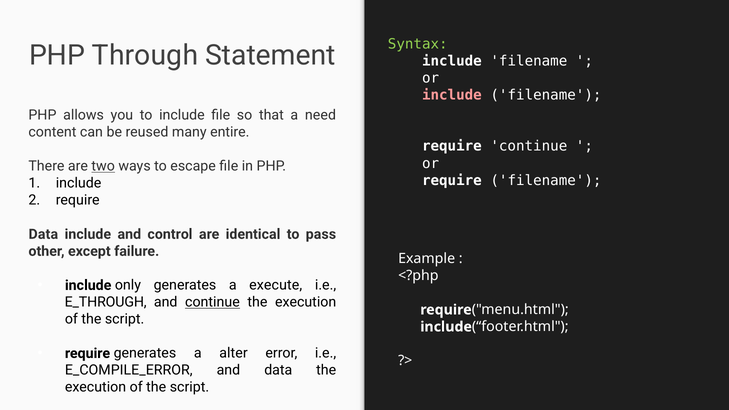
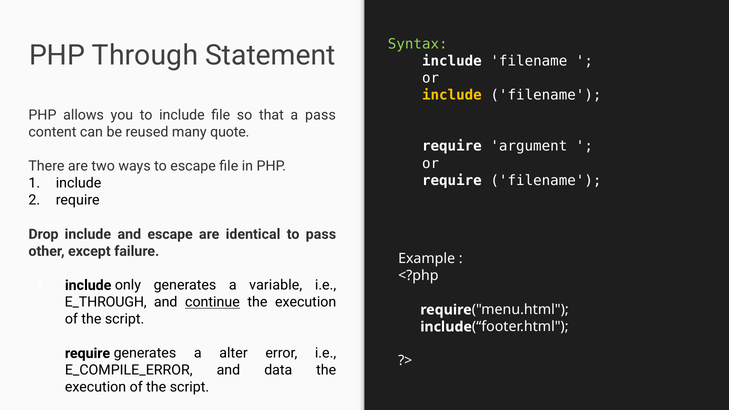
include colour: pink -> yellow (452, 95)
a need: need -> pass (320, 115)
entire: entire -> quote (230, 132)
require continue: continue -> argument (529, 146)
two underline: present -> none (103, 166)
Data: Data -> Drop (43, 234)
and control: control -> escape (170, 234)
execute: execute -> variable (276, 285)
